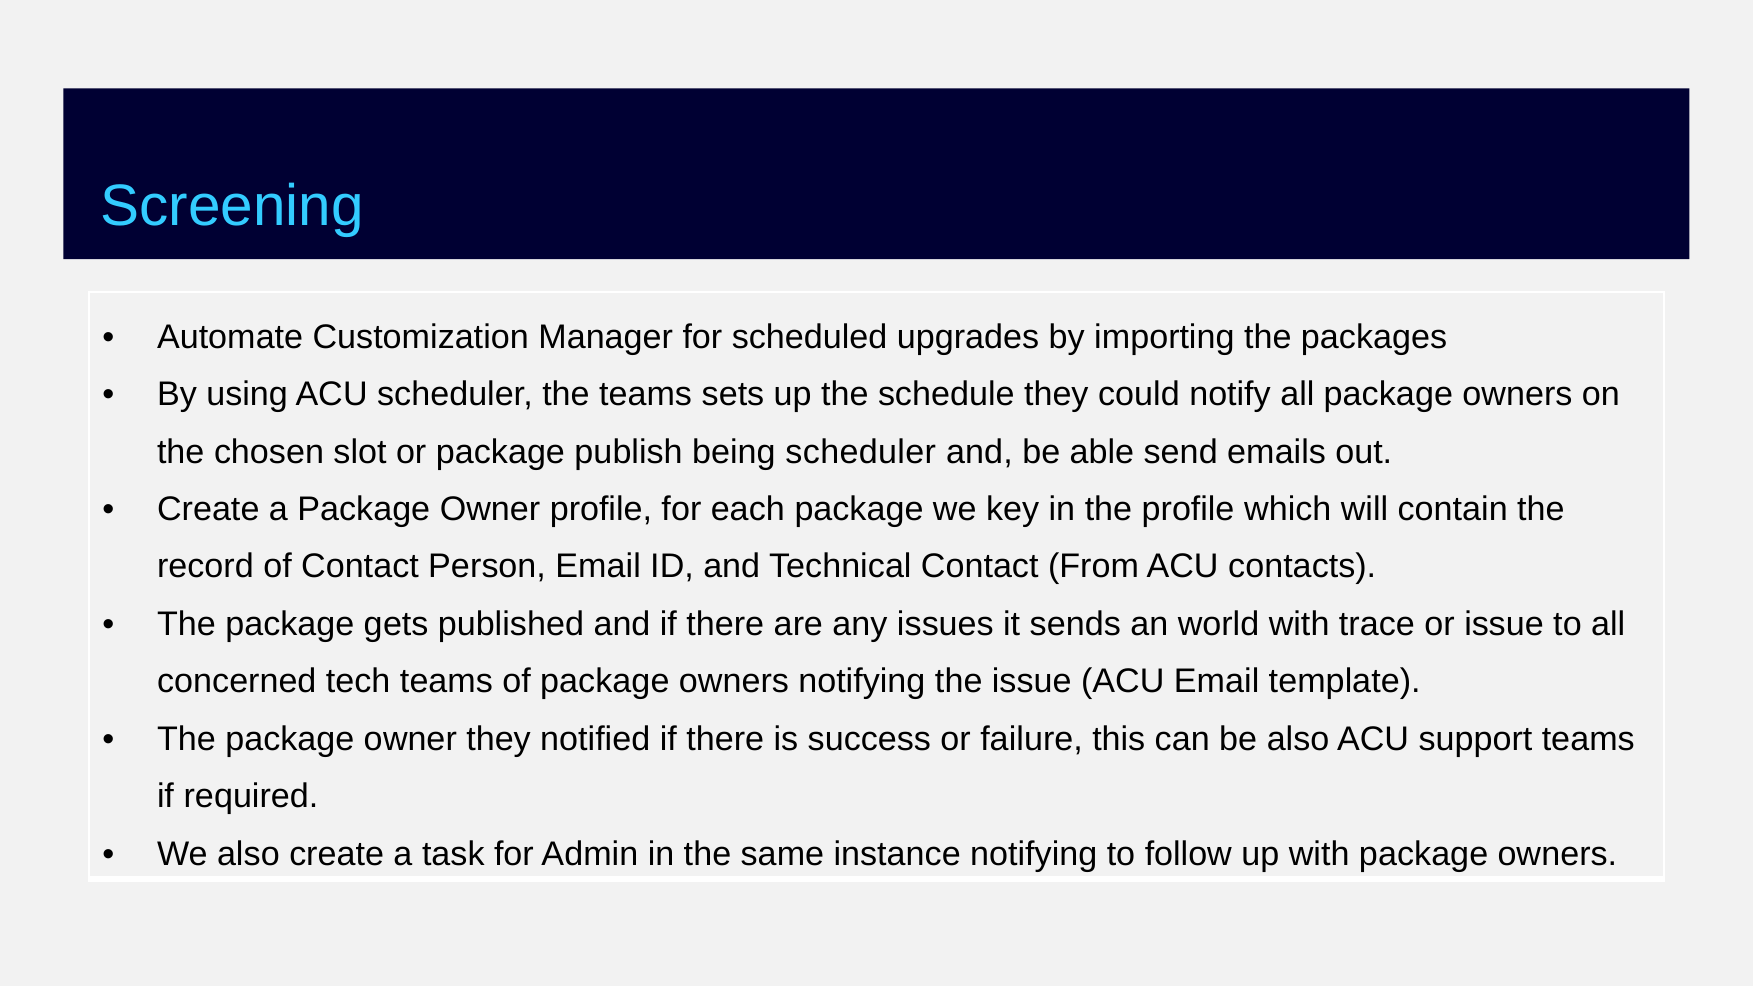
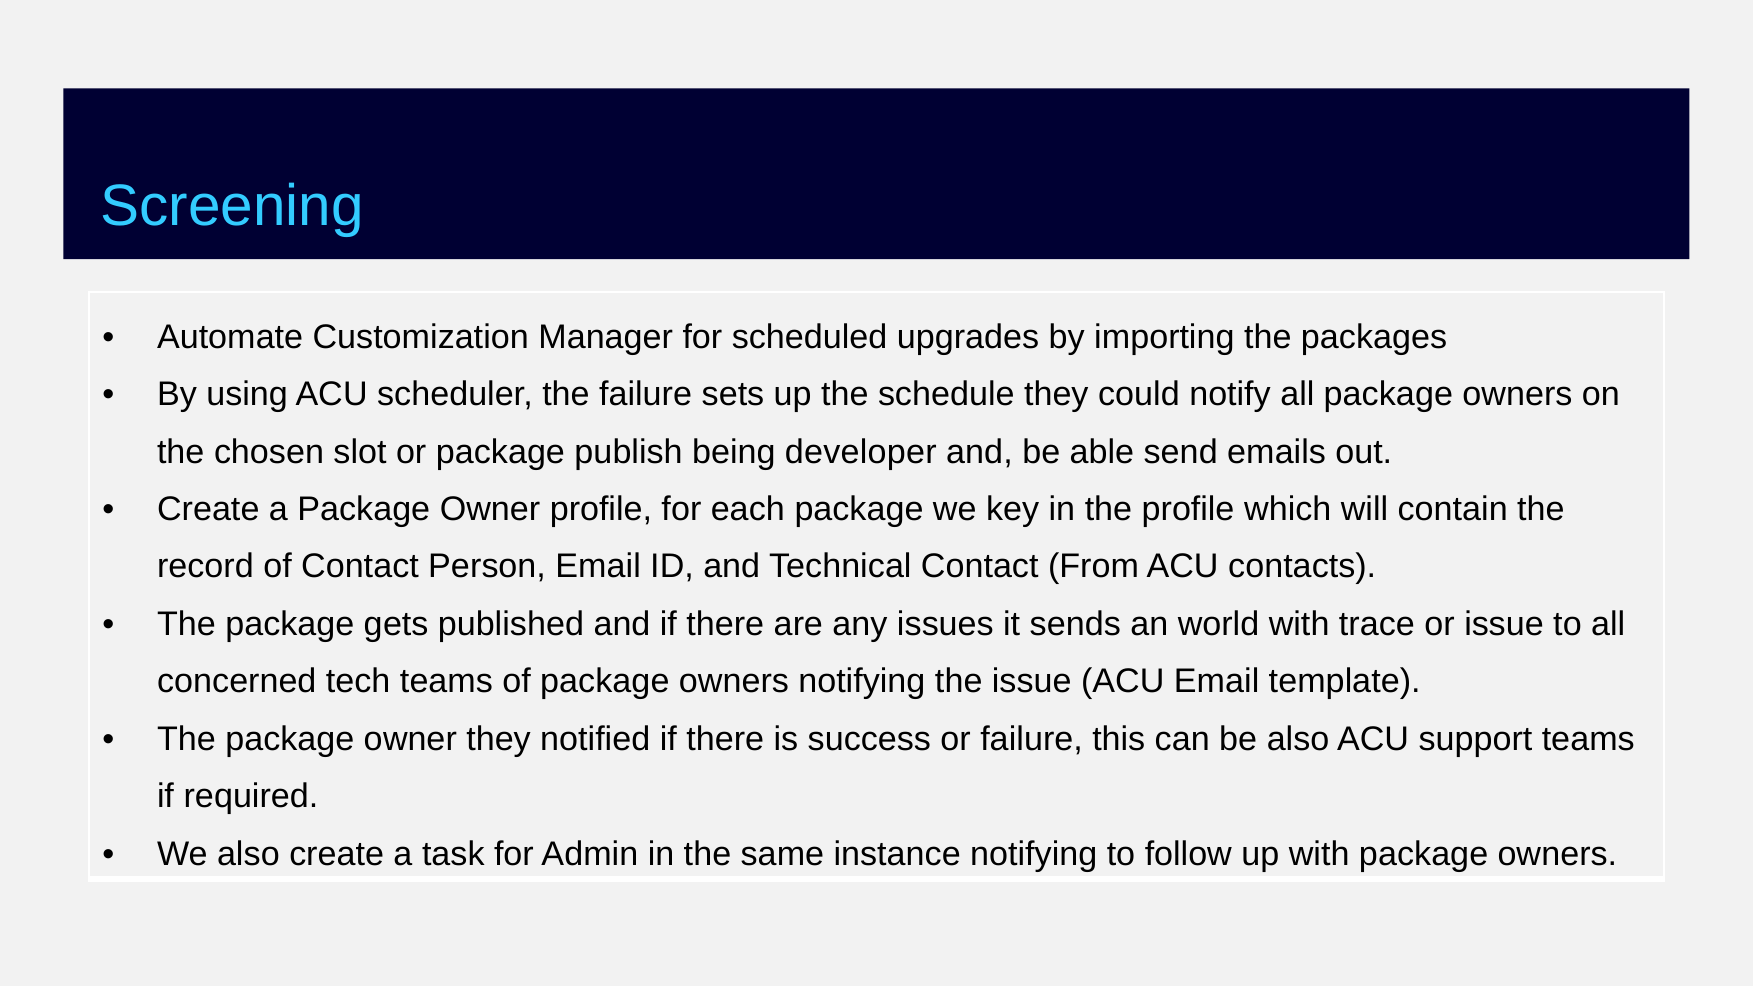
the teams: teams -> failure (646, 394)
being scheduler: scheduler -> developer (861, 452)
